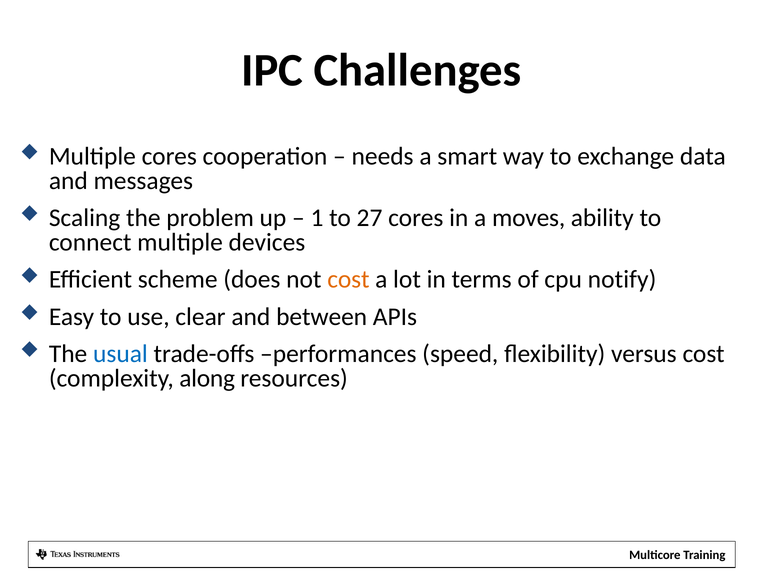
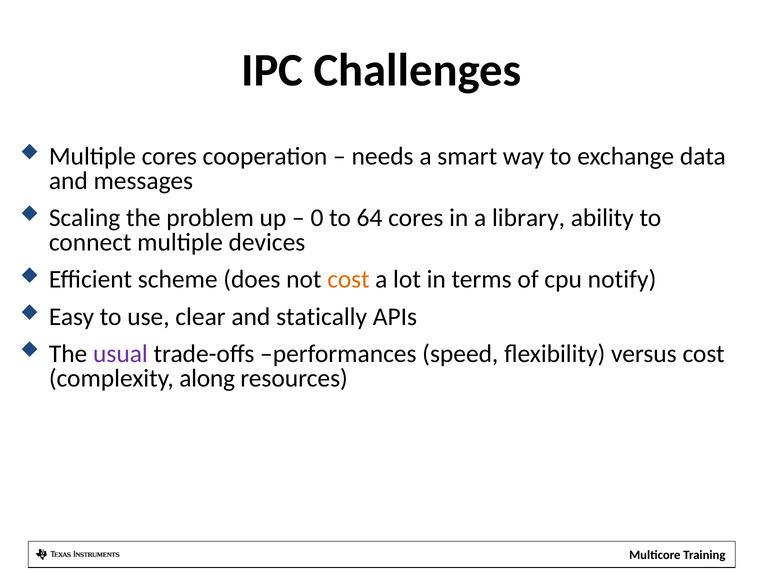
1: 1 -> 0 (317, 218)
27: 27 -> 64 (370, 218)
moves: moves -> library (529, 218)
between: between -> statically (322, 317)
usual colour: blue -> purple (120, 354)
